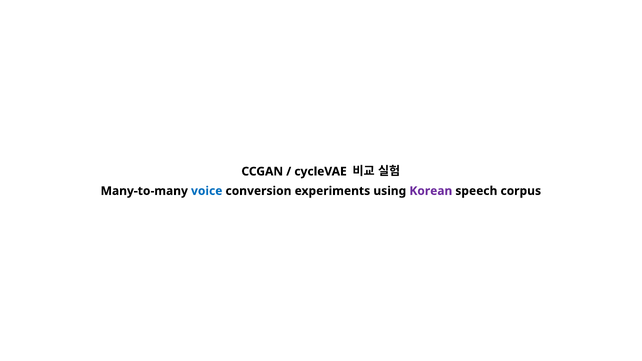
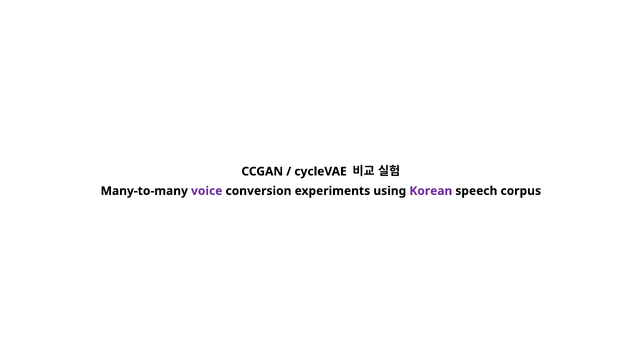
voice colour: blue -> purple (207, 191)
